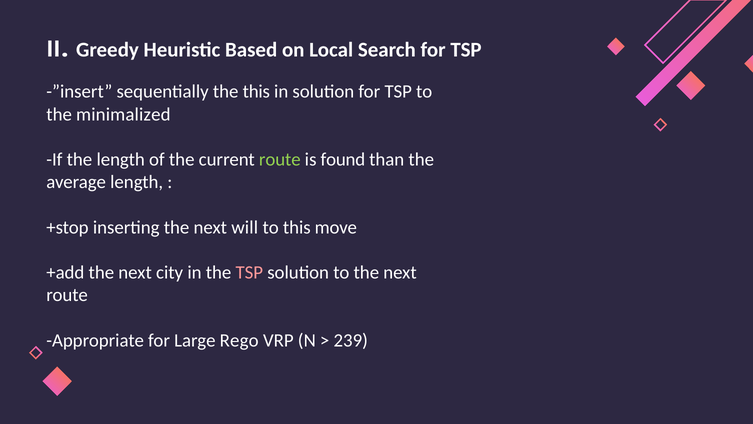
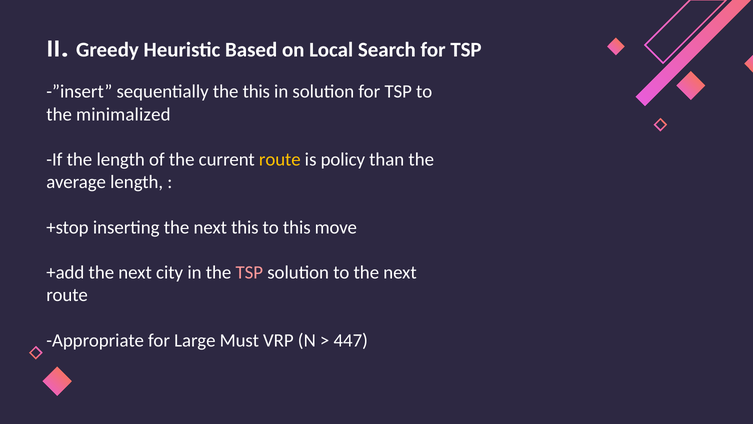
route colour: light green -> yellow (280, 159)
found: found -> policy (343, 159)
next will: will -> this (245, 227)
Rego: Rego -> Must (239, 340)
239: 239 -> 447 (351, 340)
